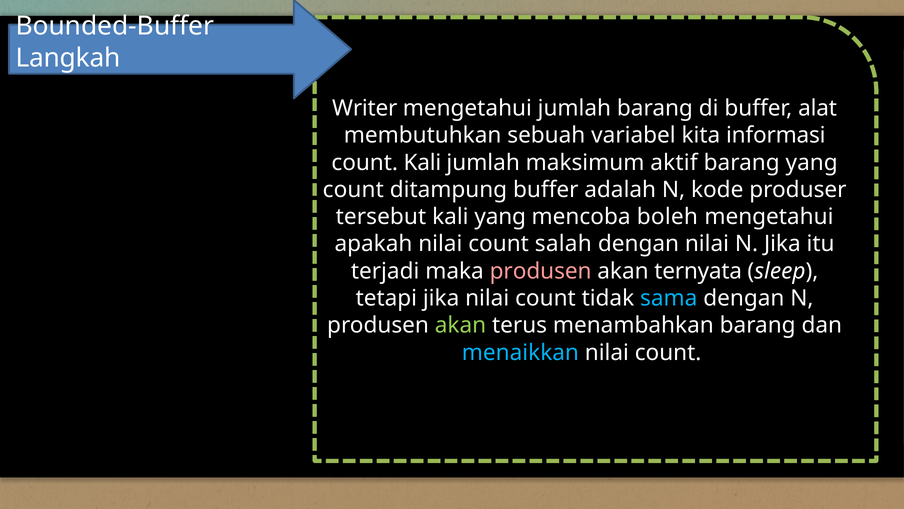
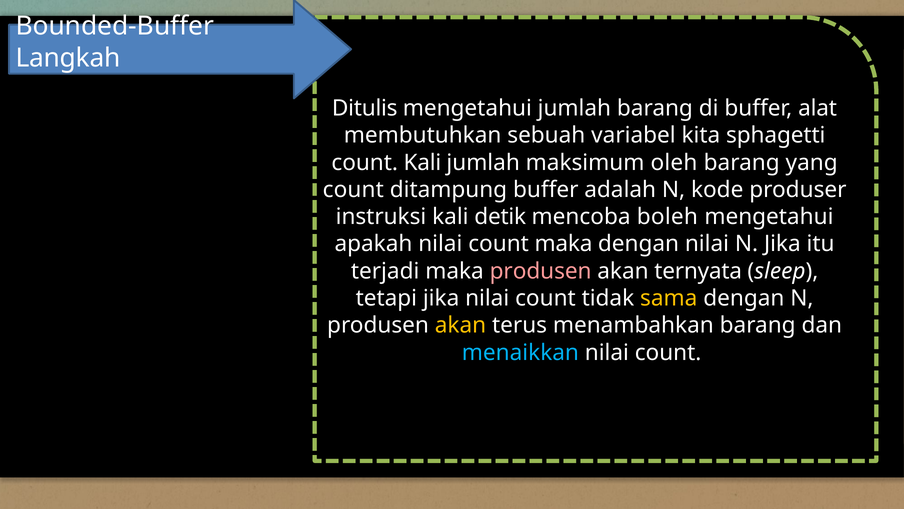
Writer: Writer -> Ditulis (365, 108)
informasi: informasi -> sphagetti (776, 135)
aktif: aktif -> oleh (674, 162)
tersebut: tersebut -> instruksi (381, 217)
kali yang: yang -> detik (500, 217)
count salah: salah -> maka (564, 244)
sama colour: light blue -> yellow (669, 298)
akan colour: light green -> yellow (460, 325)
